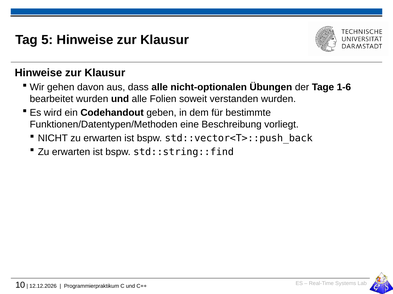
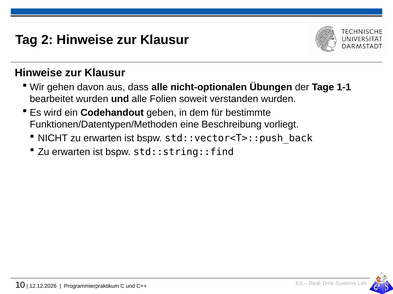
5: 5 -> 2 (47, 40)
1-6: 1-6 -> 1-1 (344, 87)
